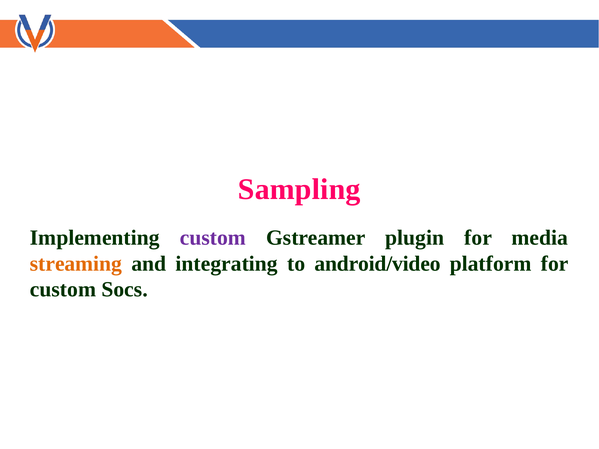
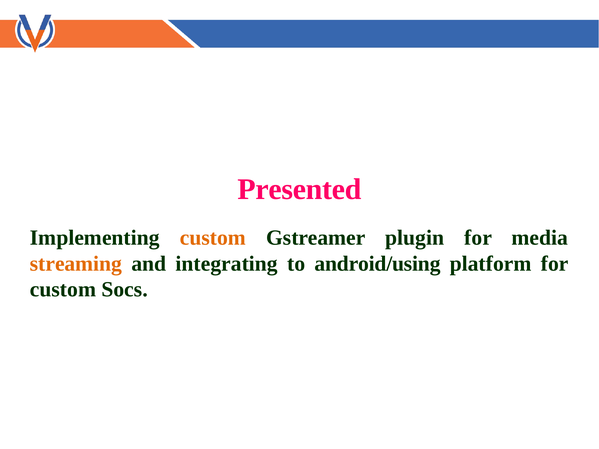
Sampling: Sampling -> Presented (299, 189)
custom colour: purple -> orange (213, 238)
android/video: android/video -> android/using (378, 264)
